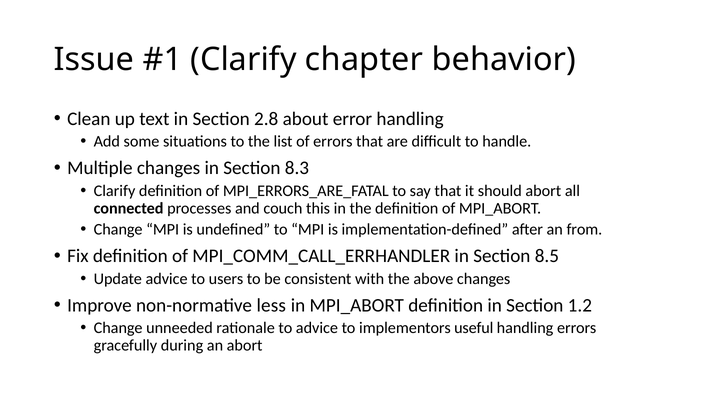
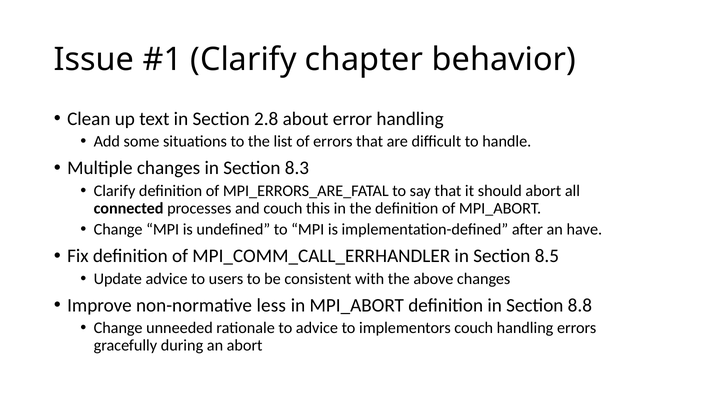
from: from -> have (584, 229)
1.2: 1.2 -> 8.8 (580, 305)
implementors useful: useful -> couch (474, 328)
